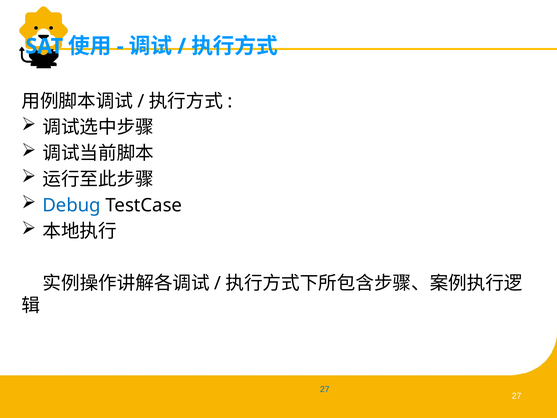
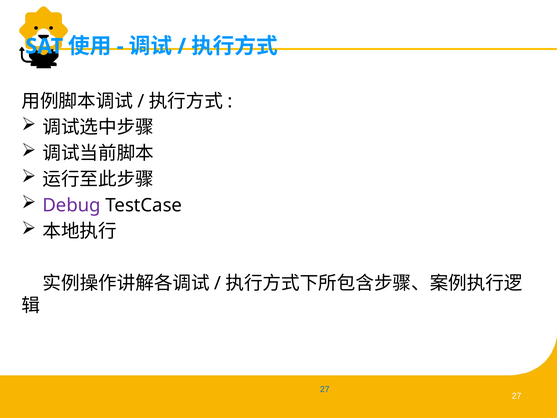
Debug colour: blue -> purple (72, 205)
